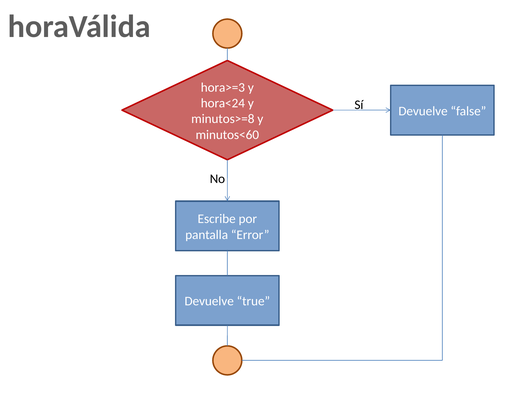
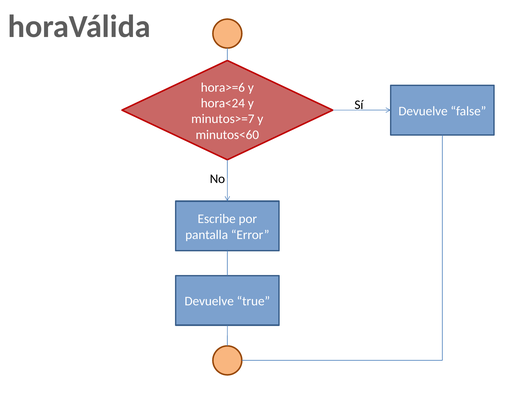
hora>=3: hora>=3 -> hora>=6 (223, 87)
minutos>=8: minutos>=8 -> minutos>=7 (223, 119)
